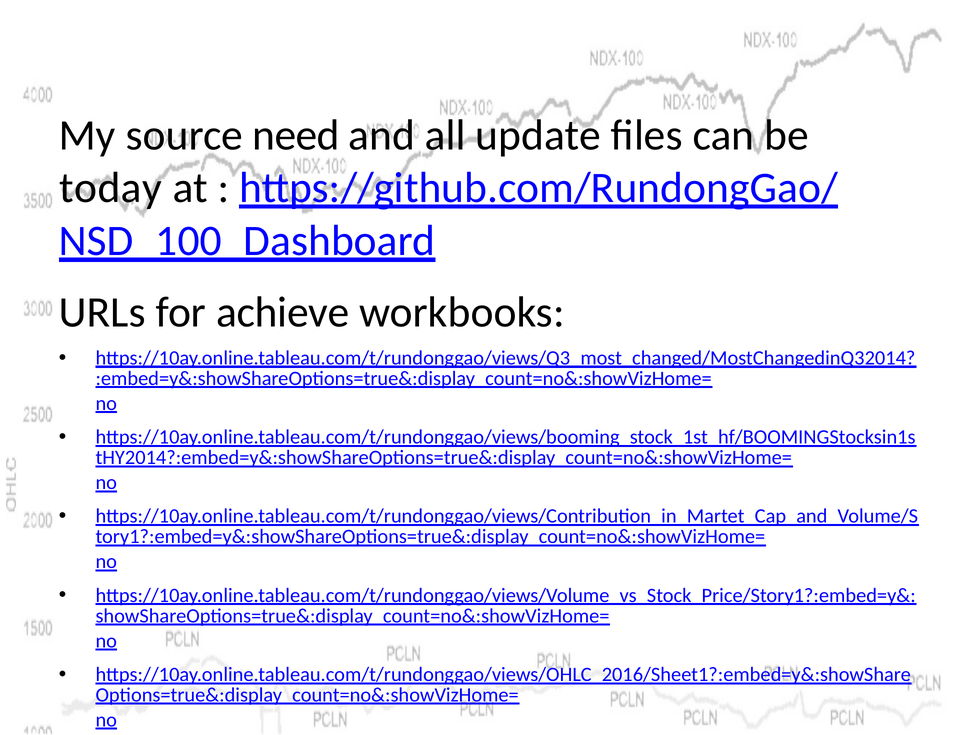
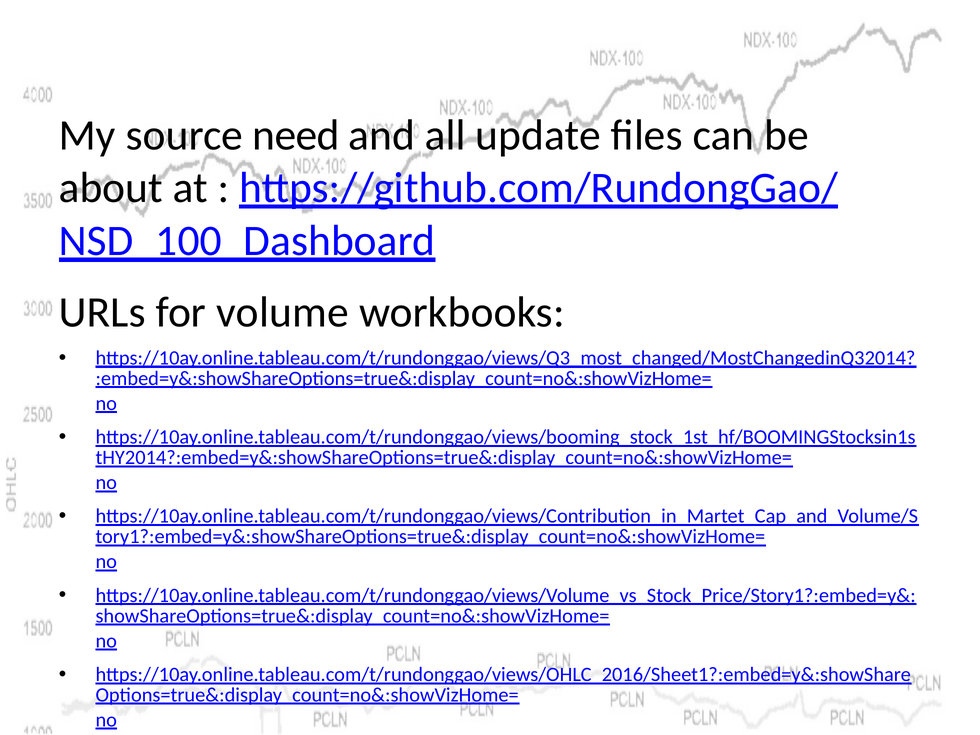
today: today -> about (111, 188)
achieve: achieve -> volume (282, 312)
